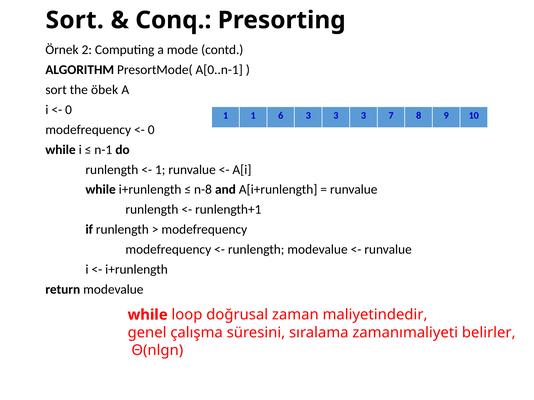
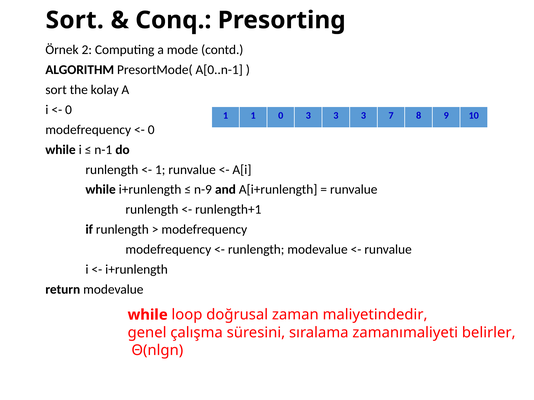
öbek: öbek -> kolay (105, 90)
1 6: 6 -> 0 (281, 116)
n-8: n-8 -> n-9 (203, 190)
